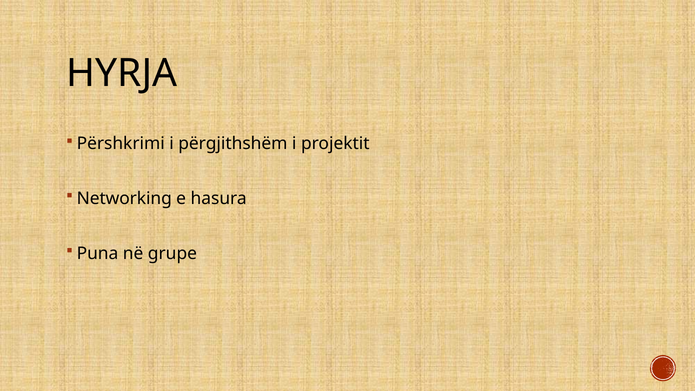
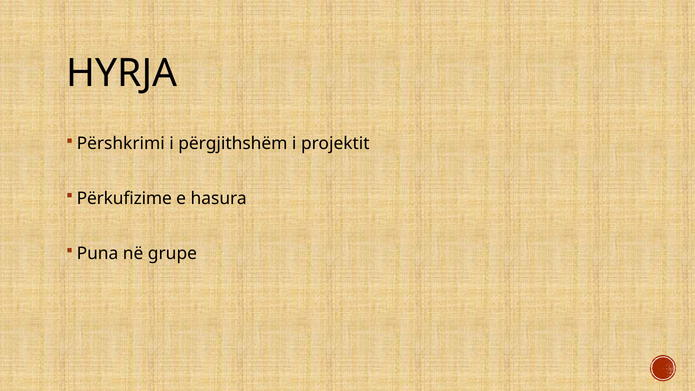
Networking: Networking -> Përkufizime (124, 198)
